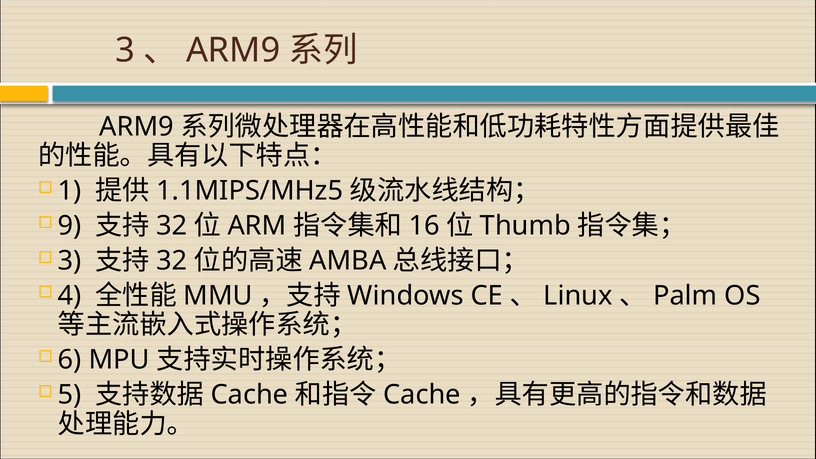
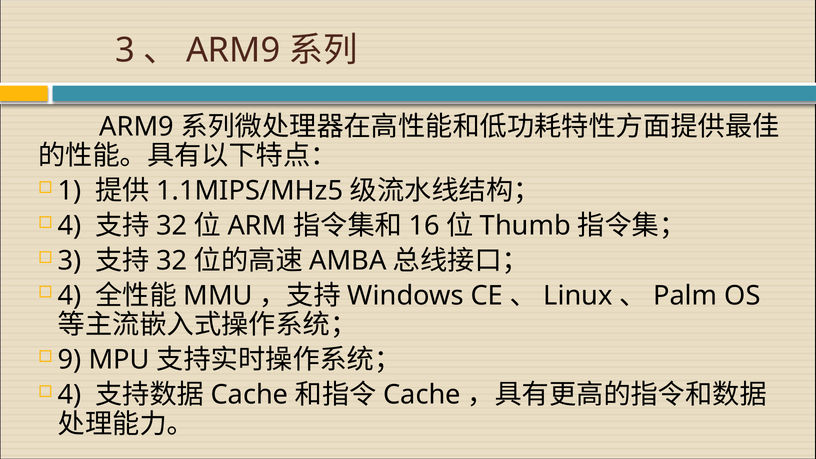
9: 9 -> 4 (70, 226)
6: 6 -> 9 (70, 360)
5: 5 -> 4 (70, 395)
